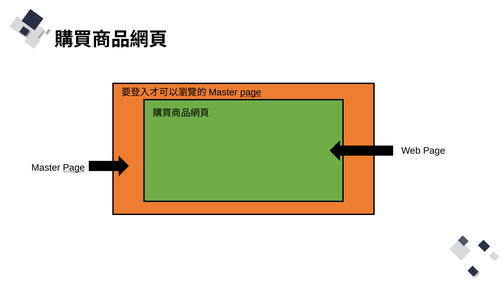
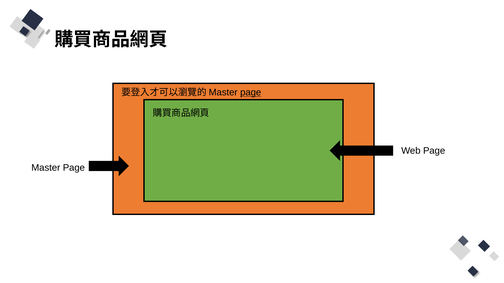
Page underline: present -> none (74, 168)
